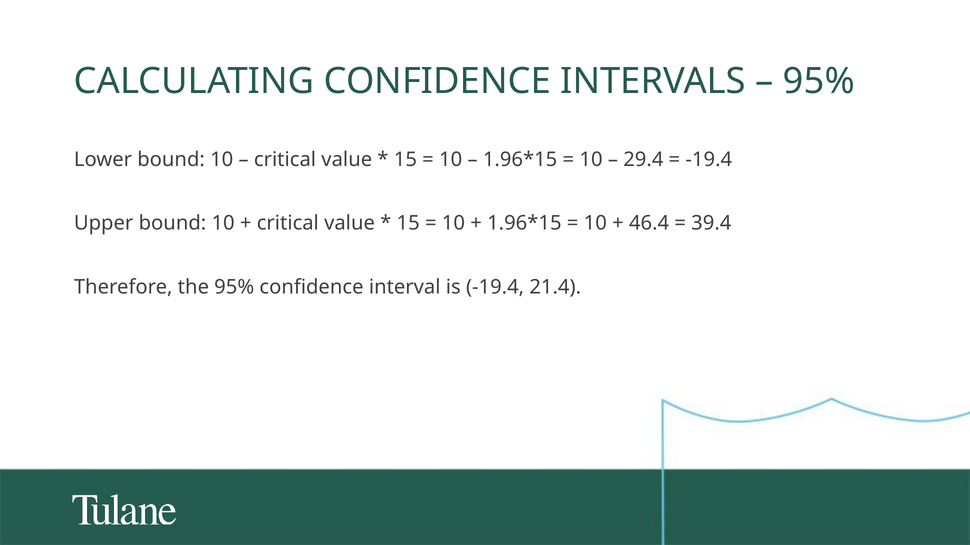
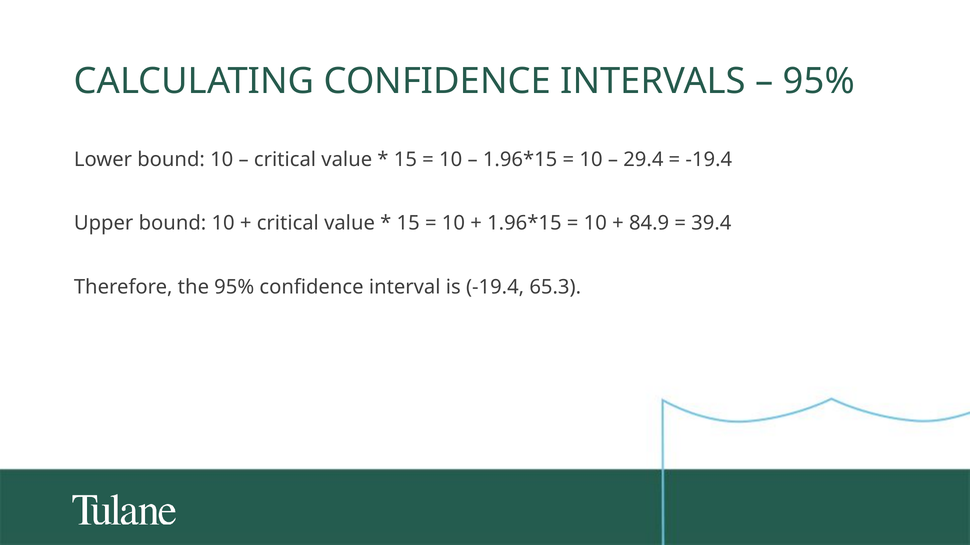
46.4: 46.4 -> 84.9 (649, 224)
21.4: 21.4 -> 65.3 (555, 287)
